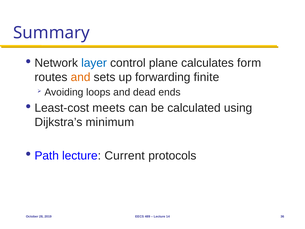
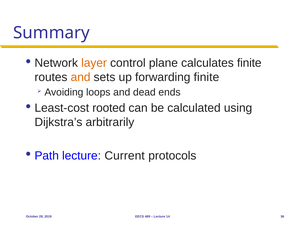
layer colour: blue -> orange (94, 63)
calculates form: form -> finite (249, 63)
meets: meets -> rooted (109, 108)
minimum: minimum -> arbitrarily (110, 122)
